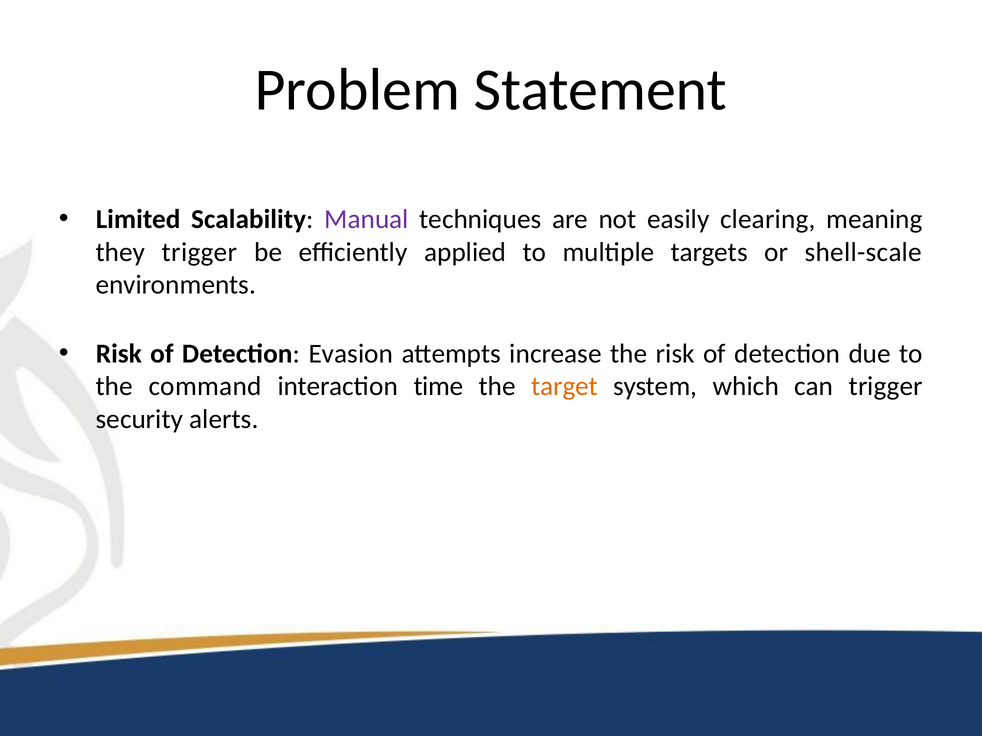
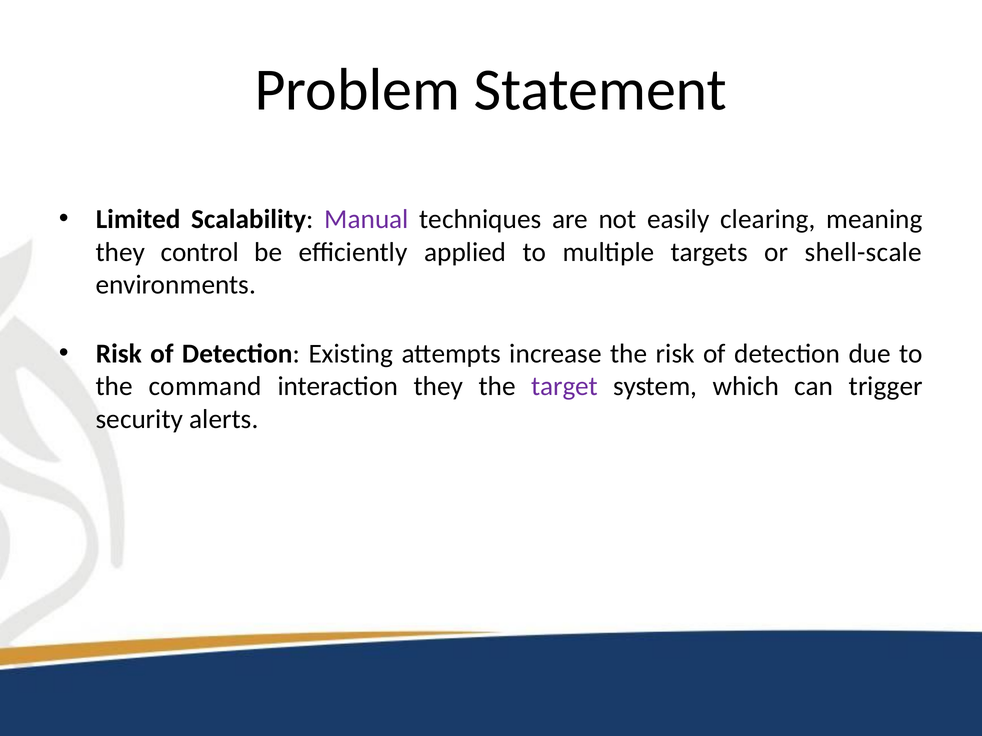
they trigger: trigger -> control (200, 252)
Evasion: Evasion -> Existing (351, 354)
interaction time: time -> they (438, 387)
target colour: orange -> purple (565, 387)
